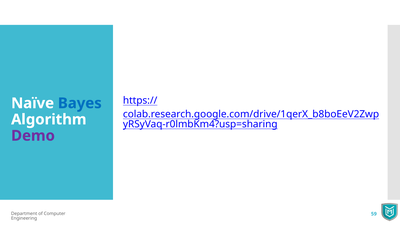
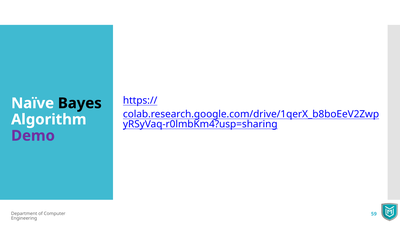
Bayes colour: blue -> black (80, 103)
